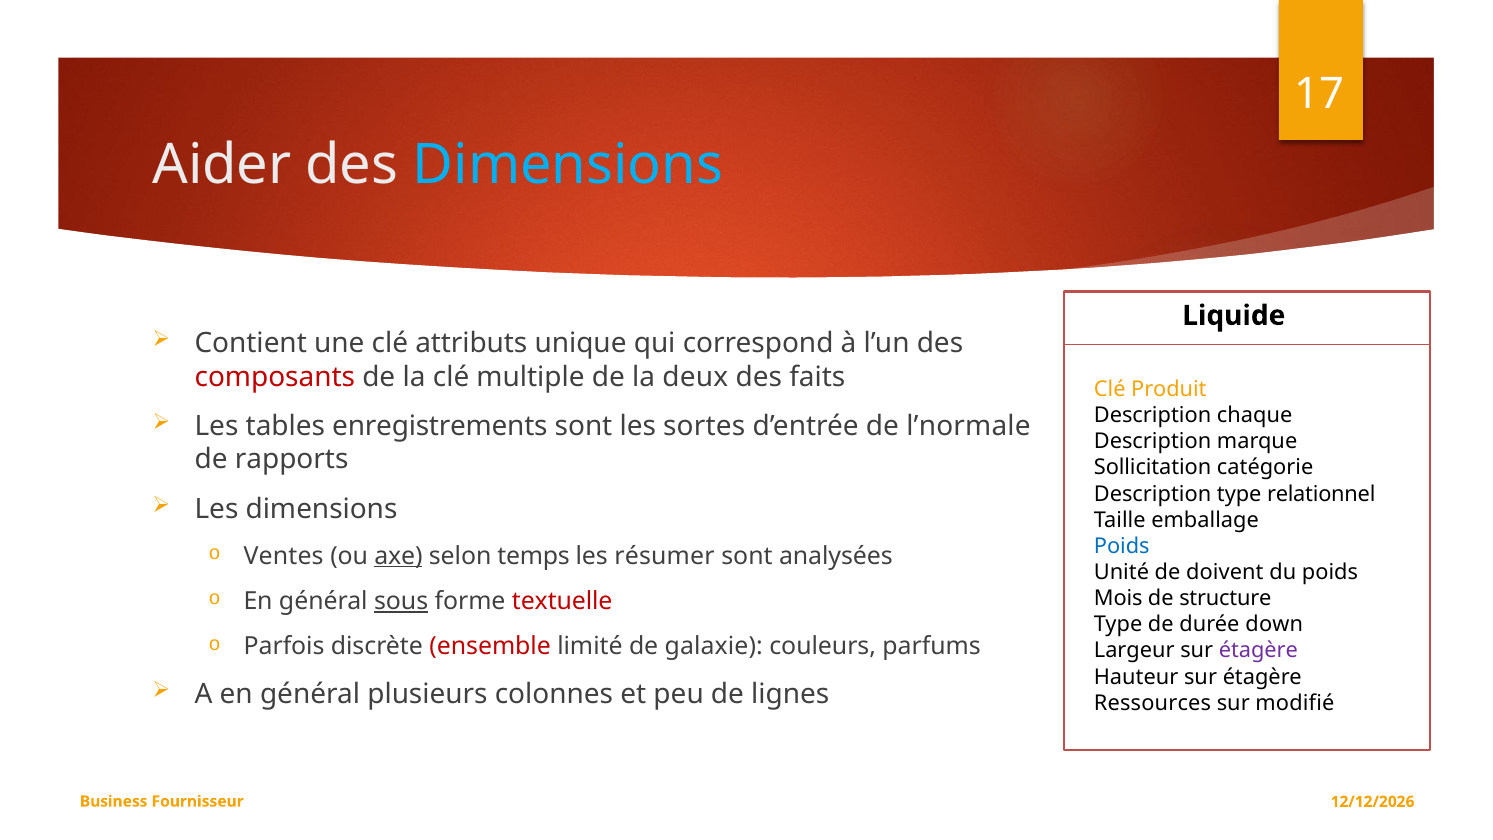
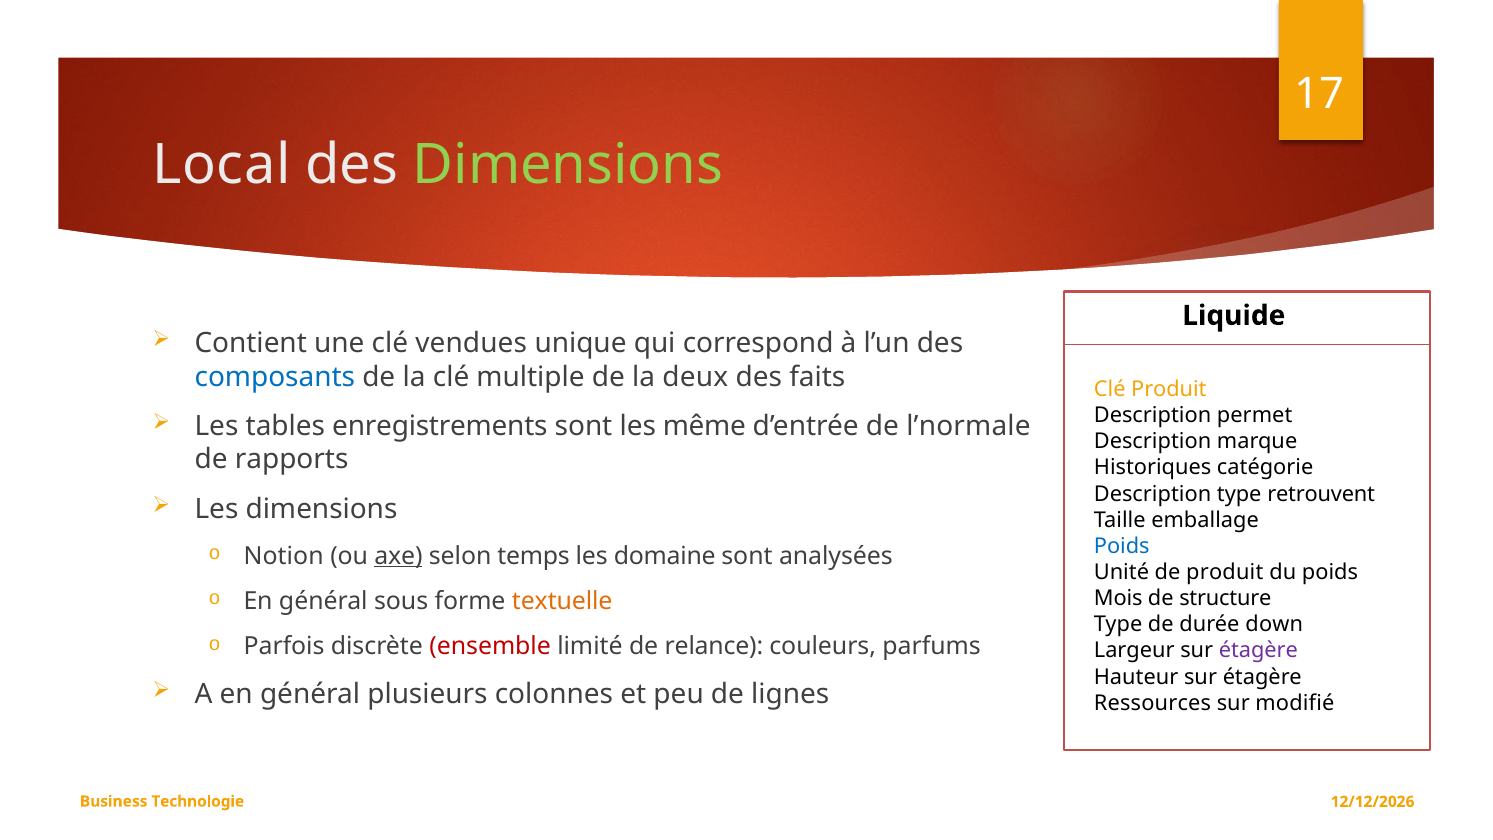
Aider: Aider -> Local (222, 165)
Dimensions colour: light blue -> light green (568, 165)
attributs: attributs -> vendues (471, 343)
composants colour: red -> blue (275, 377)
chaque: chaque -> permet (1255, 415)
sortes: sortes -> même (704, 426)
Sollicitation: Sollicitation -> Historiques (1153, 468)
relationnel: relationnel -> retrouvent (1321, 494)
Ventes: Ventes -> Notion (284, 556)
résumer: résumer -> domaine (665, 556)
de doivent: doivent -> produit (1225, 572)
sous underline: present -> none (401, 601)
textuelle colour: red -> orange (562, 601)
galaxie: galaxie -> relance (714, 647)
Fournisseur: Fournisseur -> Technologie (198, 801)
